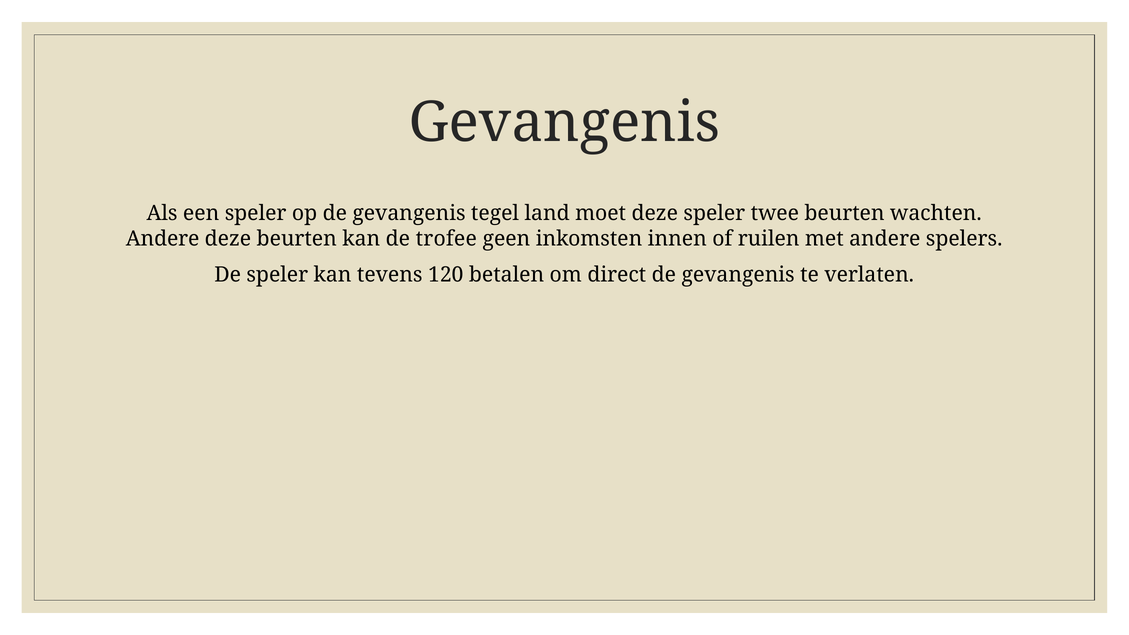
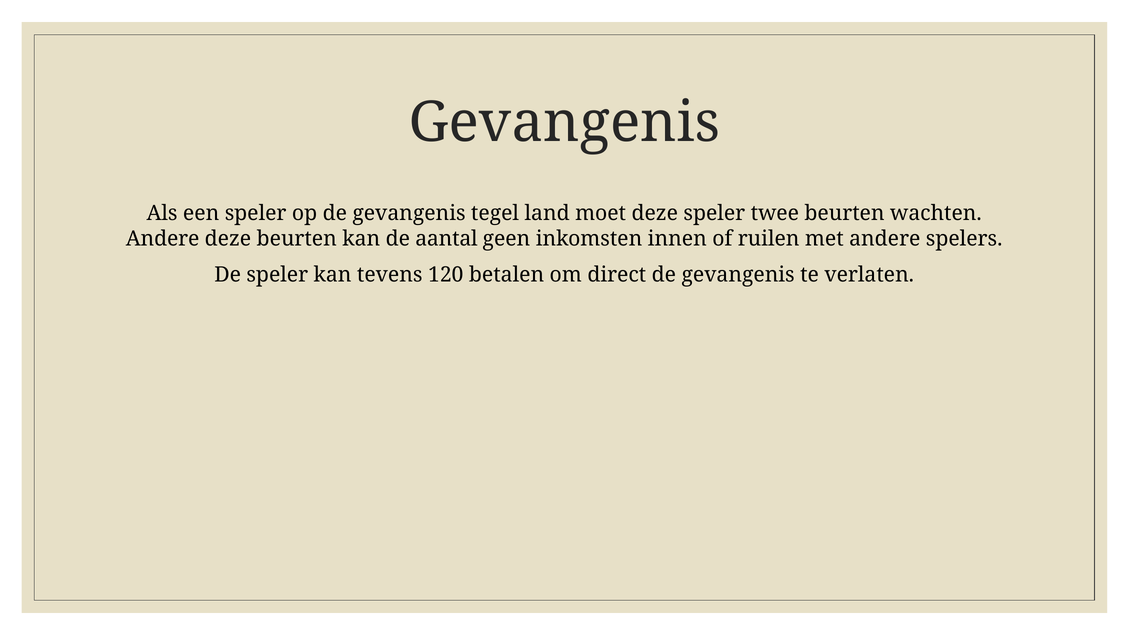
trofee: trofee -> aantal (446, 239)
